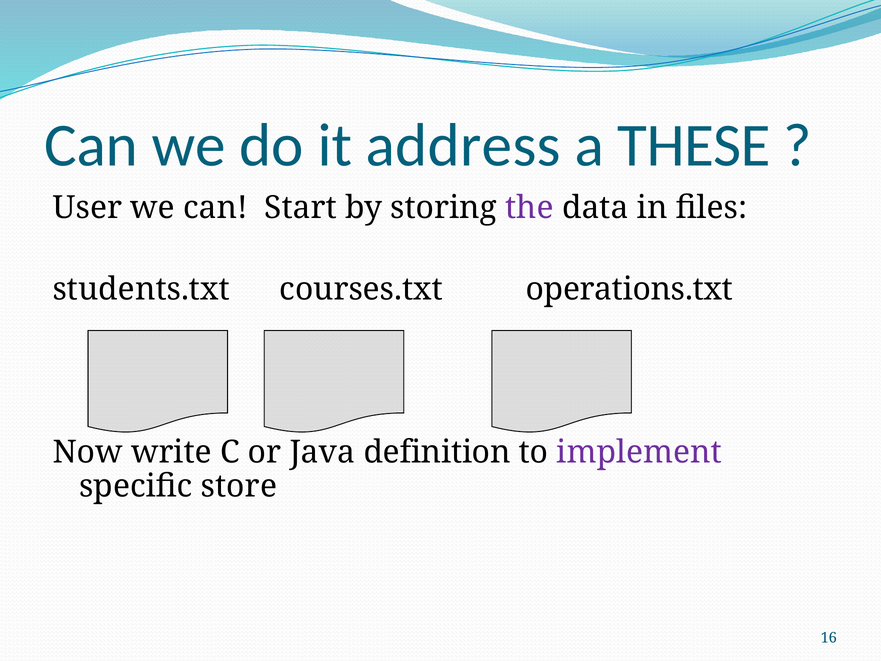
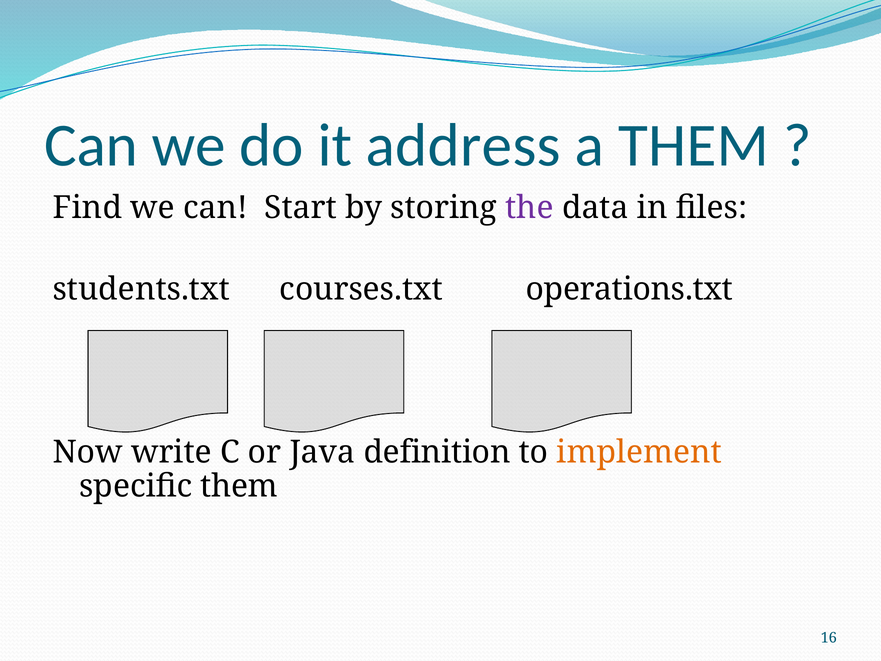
a THESE: THESE -> THEM (693, 145)
User: User -> Find (87, 208)
implement colour: purple -> orange (639, 452)
specific store: store -> them (239, 486)
